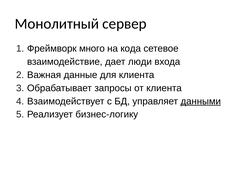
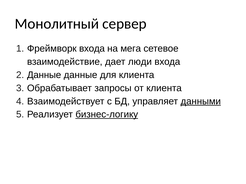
Фреймворк много: много -> входа (92, 49)
кода: кода -> мега (131, 49)
Важная: Важная -> Данные (44, 75)
бизнес-логику underline: none -> present (107, 115)
